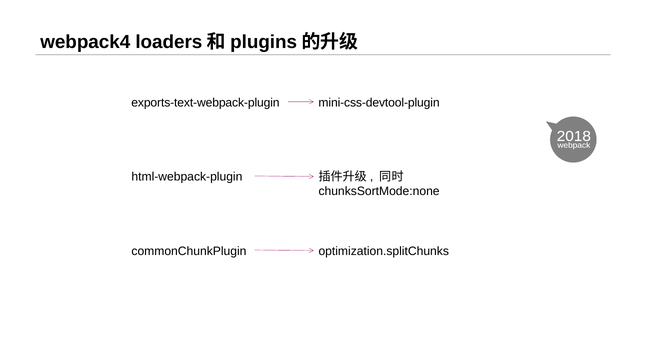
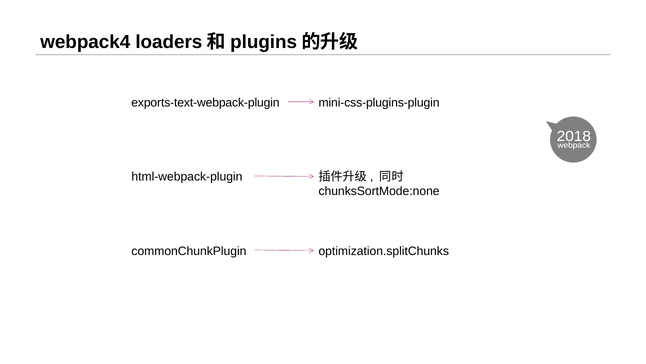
mini-css-devtool-plugin: mini-css-devtool-plugin -> mini-css-plugins-plugin (379, 102)
